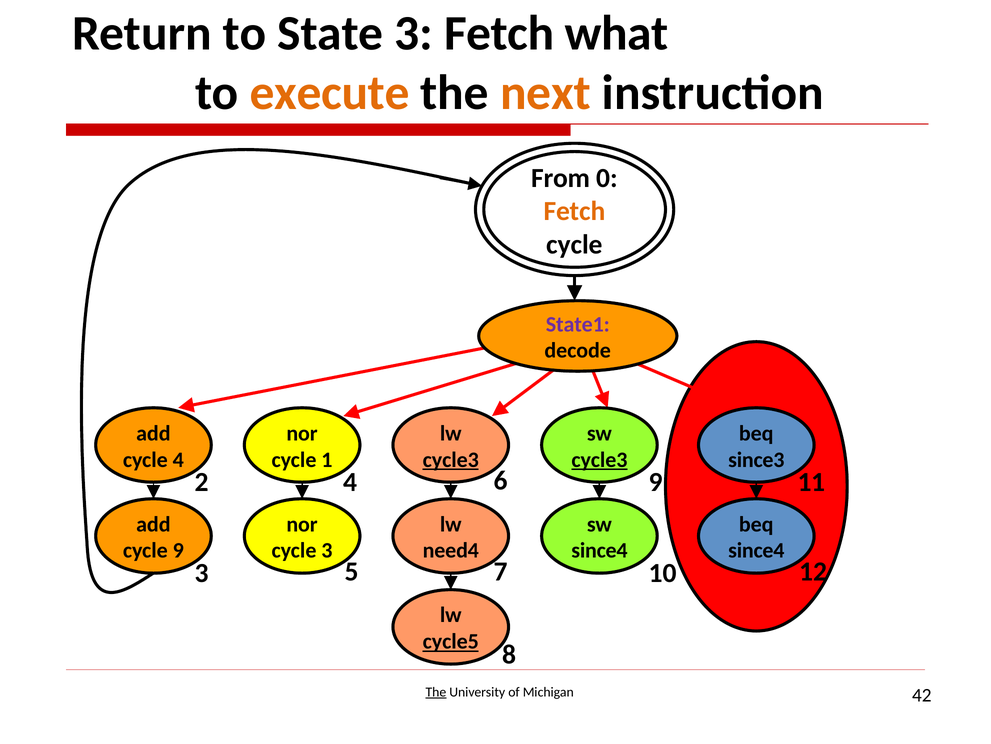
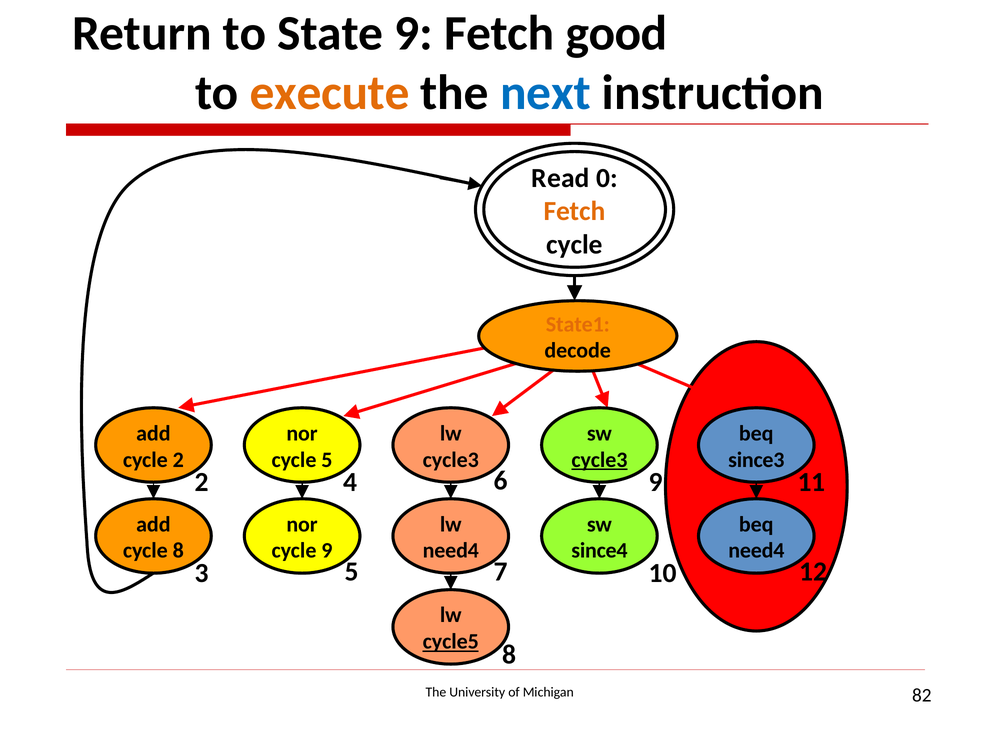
State 3: 3 -> 9 (414, 33)
what: what -> good (616, 33)
next colour: orange -> blue (545, 93)
From: From -> Read (561, 178)
State1 colour: purple -> orange (578, 324)
cycle 4: 4 -> 2 (178, 459)
cycle 1: 1 -> 5 (327, 459)
cycle3 underline: present -> none (451, 459)
cycle 9: 9 -> 8 (178, 550)
cycle 3: 3 -> 9 (327, 550)
since4: since4 -> need4 (756, 550)
The underline: present -> none (436, 691)
42: 42 -> 82 (922, 695)
